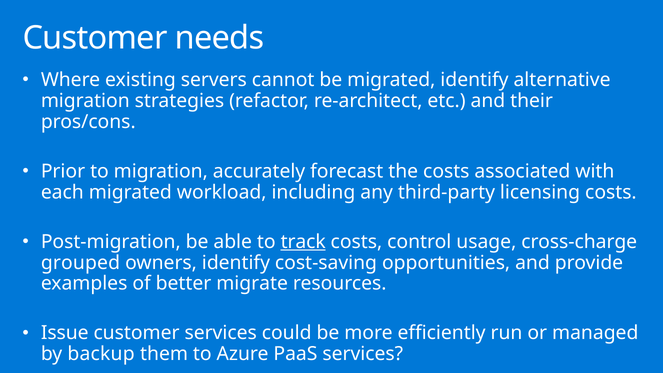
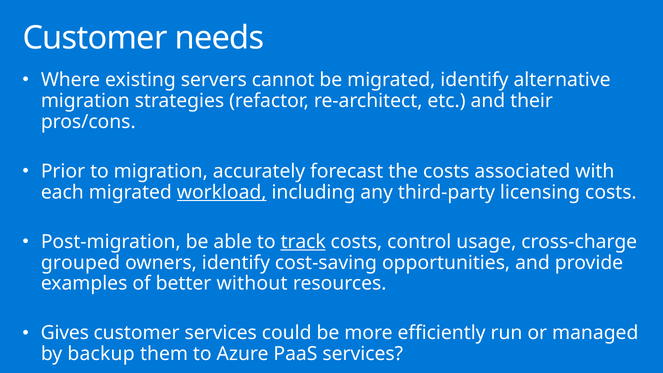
workload underline: none -> present (222, 192)
migrate: migrate -> without (252, 283)
Issue: Issue -> Gives (65, 333)
